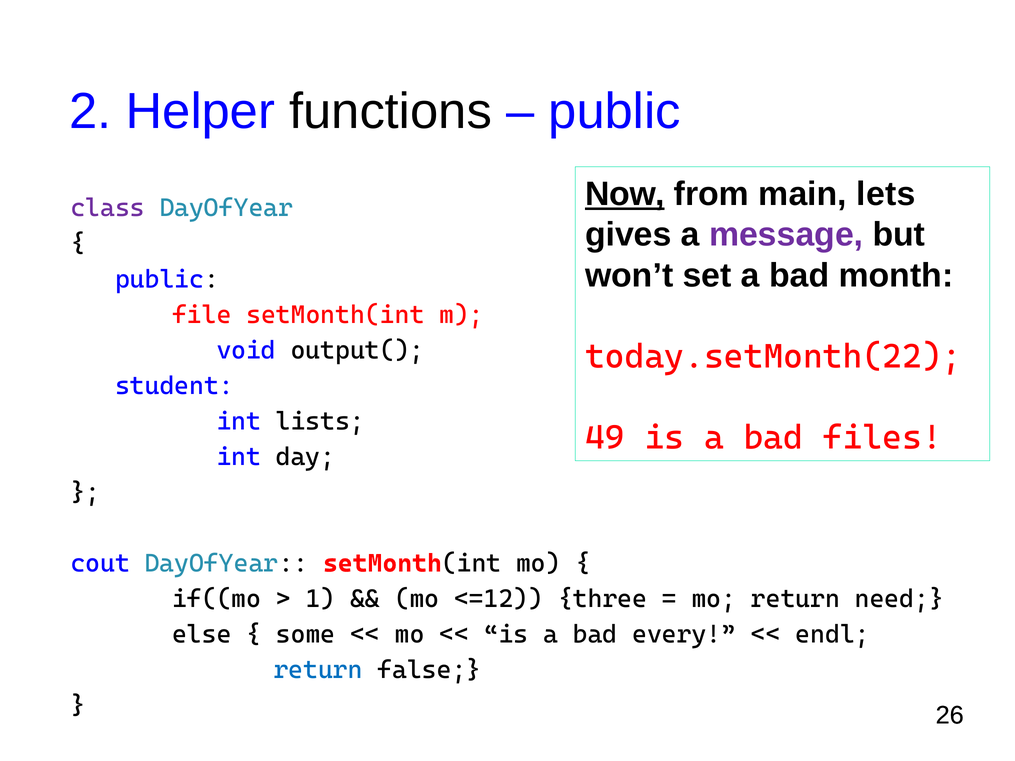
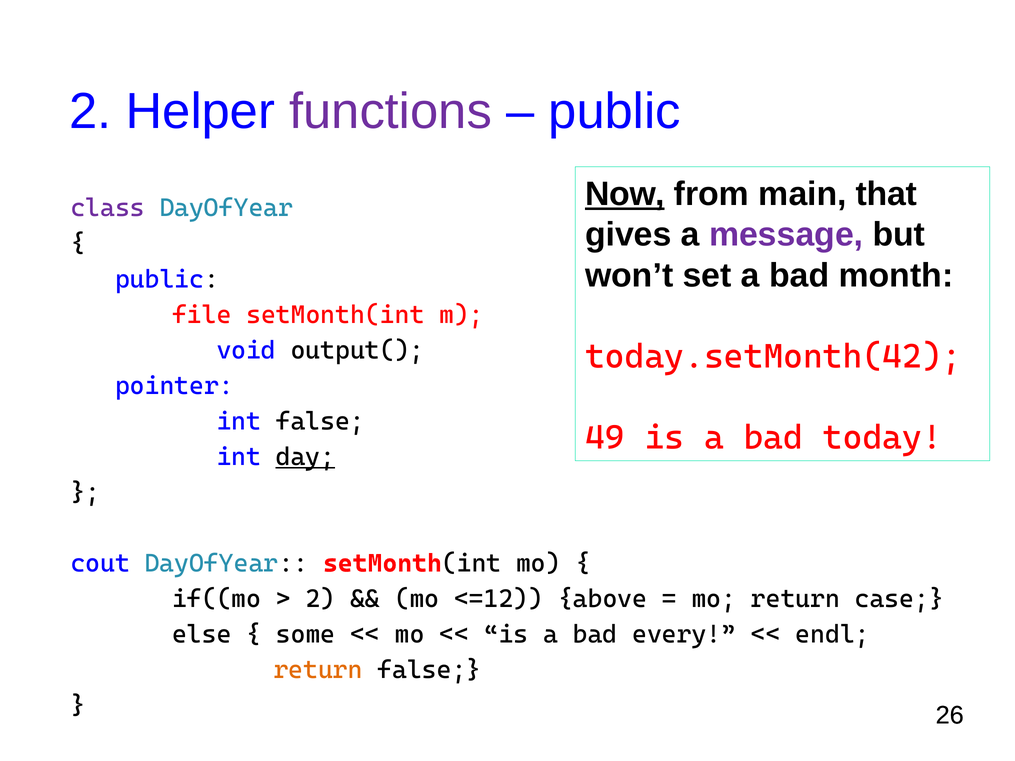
functions colour: black -> purple (391, 112)
lets: lets -> that (886, 194)
today.setMonth(22: today.setMonth(22 -> today.setMonth(42 (773, 357)
student: student -> pointer (174, 386)
int lists: lists -> false (320, 421)
files: files -> today (882, 438)
day underline: none -> present (305, 457)
1: 1 -> 2 (321, 599)
three: three -> above (603, 599)
need: need -> case (899, 599)
return colour: blue -> orange (318, 670)
